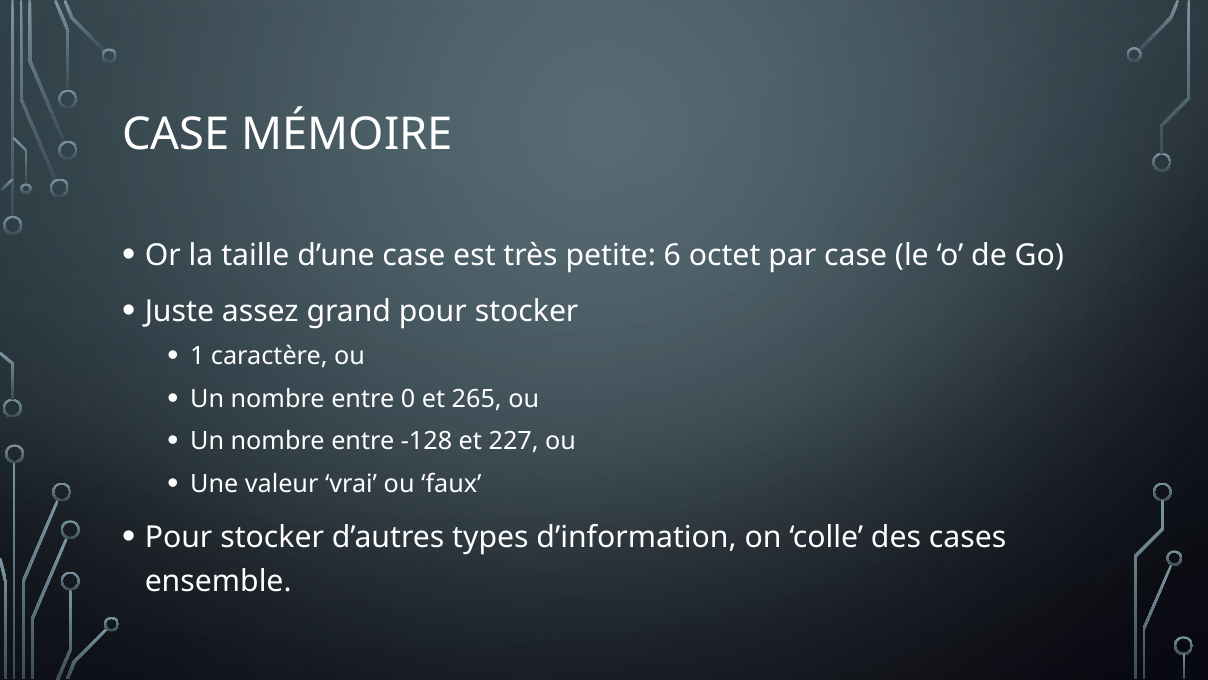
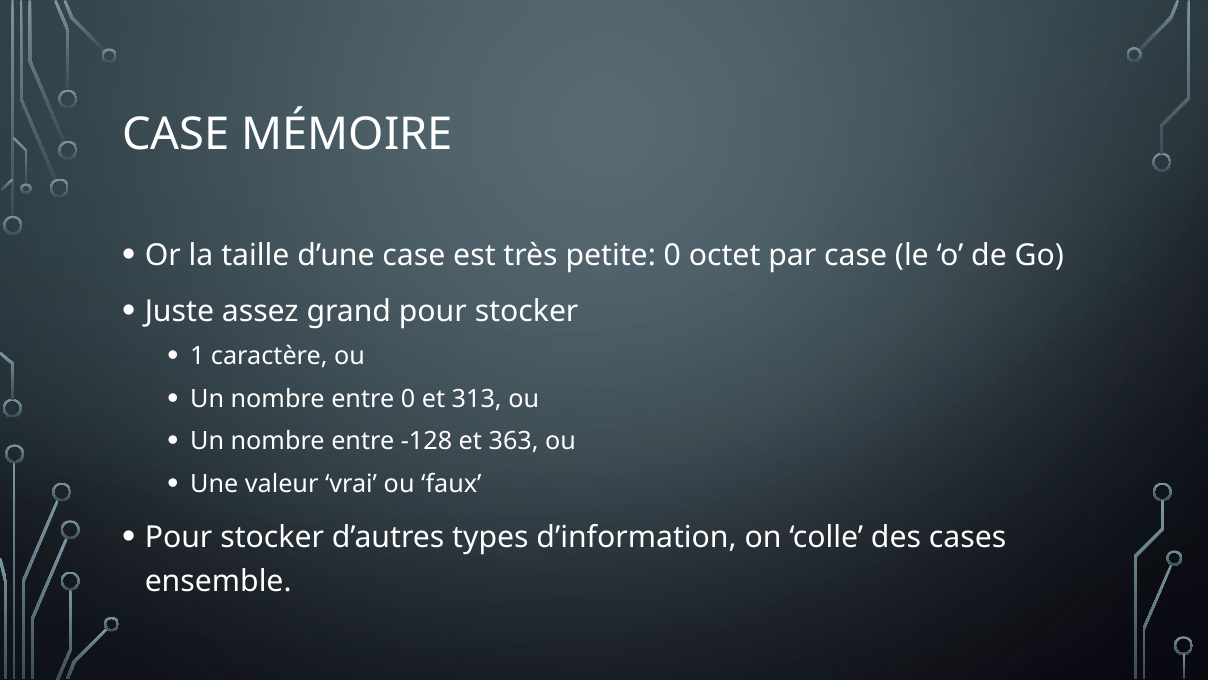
petite 6: 6 -> 0 (672, 255)
265: 265 -> 313 (477, 399)
227: 227 -> 363 (514, 441)
